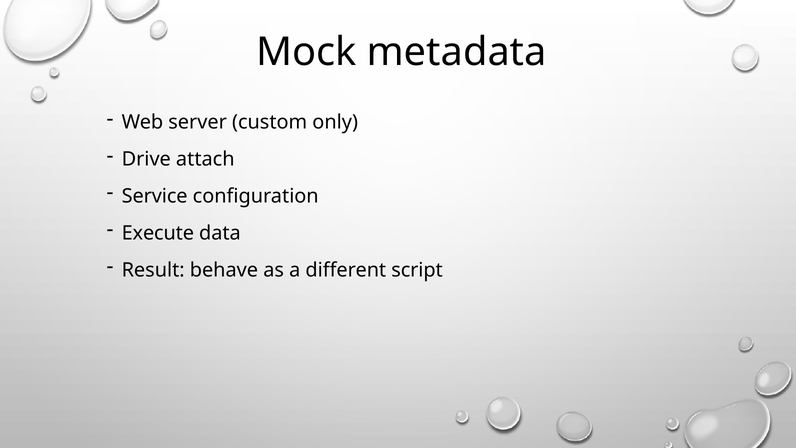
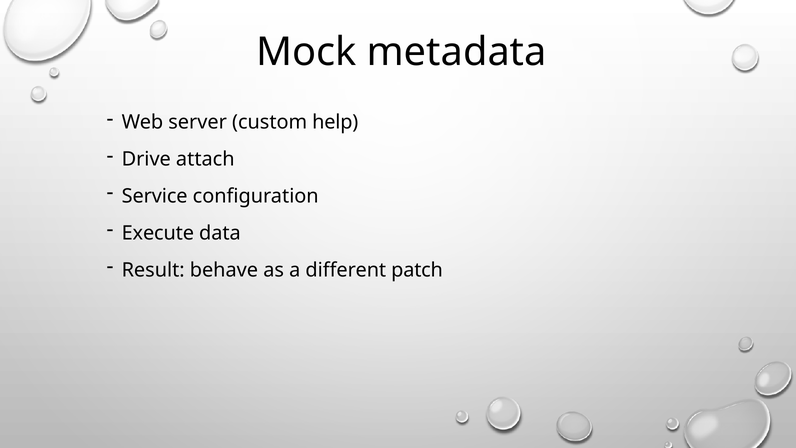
only: only -> help (335, 122)
script: script -> patch (417, 270)
